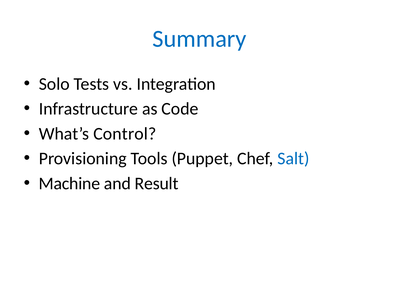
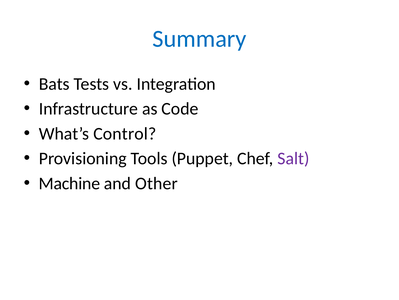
Solo: Solo -> Bats (54, 84)
Salt colour: blue -> purple (293, 158)
Result: Result -> Other (156, 183)
